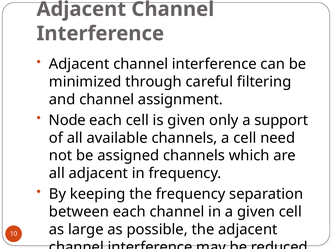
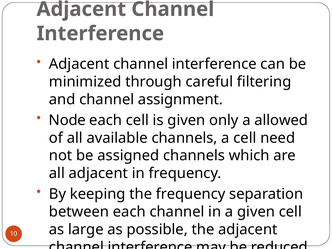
support: support -> allowed (281, 120)
